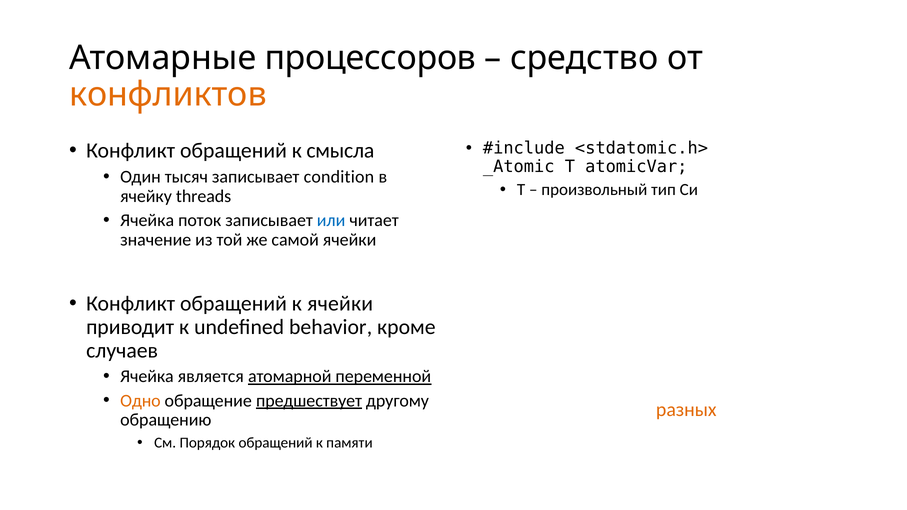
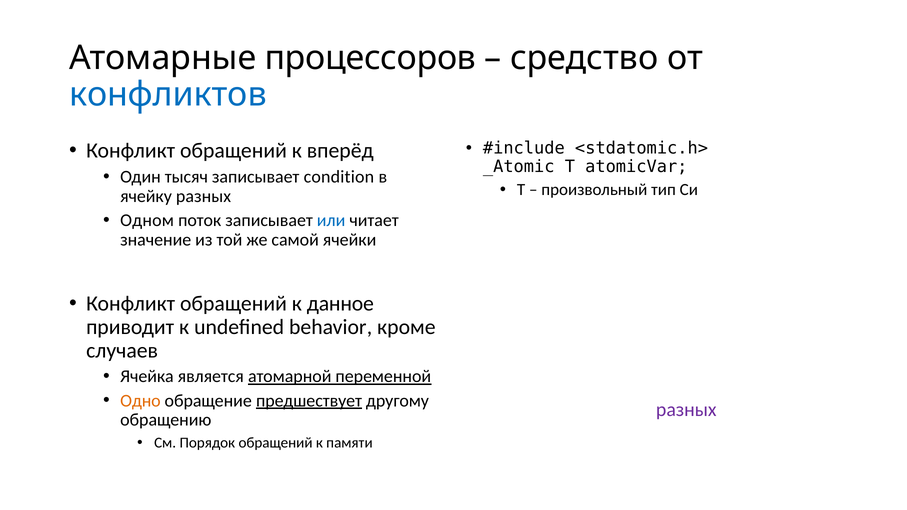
конфликтов colour: orange -> blue (168, 95)
смысла: смысла -> вперёд (340, 151)
ячейку threads: threads -> разных (204, 196)
Ячейка: Ячейка -> Одном (147, 220)
к ячейки: ячейки -> данное (340, 304)
разных colour: orange -> purple (686, 410)
